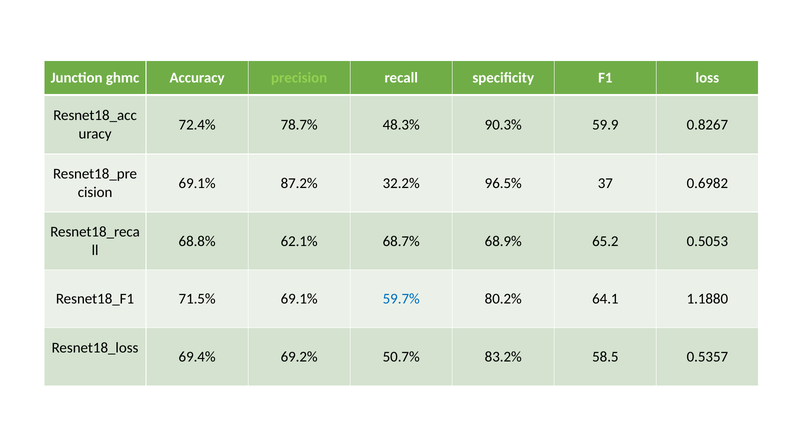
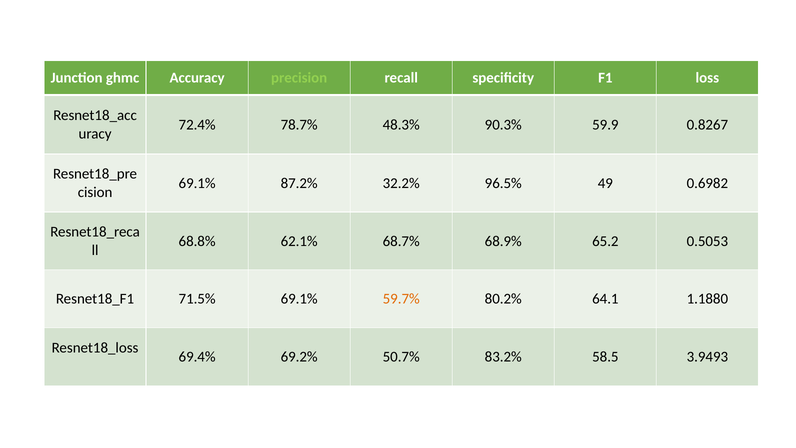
37: 37 -> 49 (605, 183)
59.7% colour: blue -> orange (401, 299)
0.5357: 0.5357 -> 3.9493 (707, 357)
